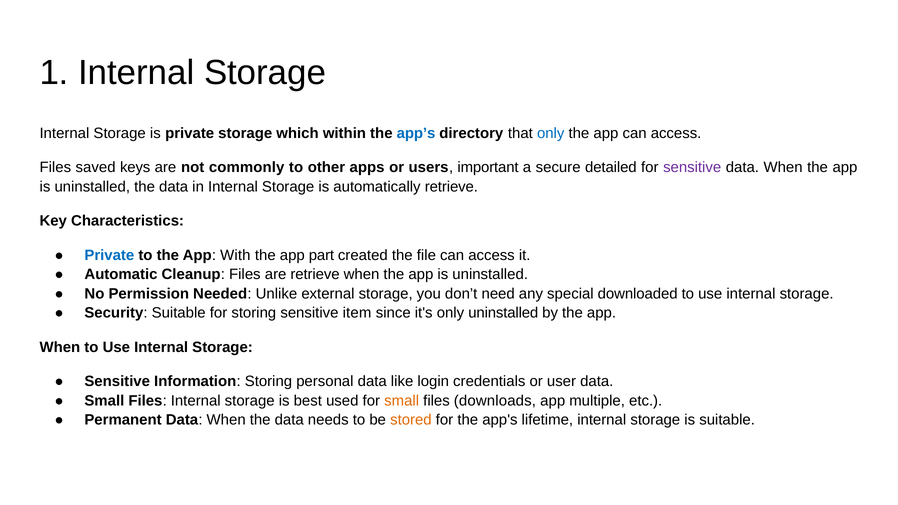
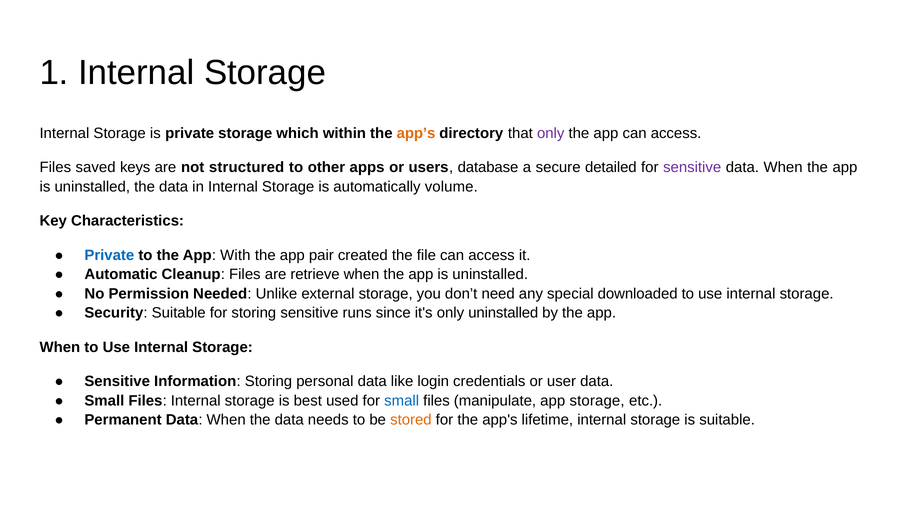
app’s colour: blue -> orange (416, 133)
only colour: blue -> purple (551, 133)
commonly: commonly -> structured (247, 168)
important: important -> database (488, 168)
automatically retrieve: retrieve -> volume (451, 187)
part: part -> pair (321, 255)
item: item -> runs (357, 313)
small colour: orange -> blue (402, 401)
downloads: downloads -> manipulate (495, 401)
app multiple: multiple -> storage (597, 401)
